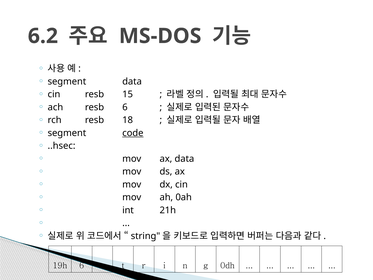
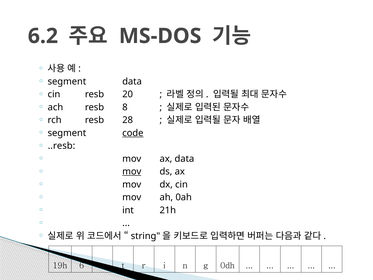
15: 15 -> 20 (128, 94)
resb 6: 6 -> 8 (125, 107)
18: 18 -> 28 (128, 120)
..hsec: ..hsec -> ..resb (62, 146)
mov underline: none -> present (132, 171)
